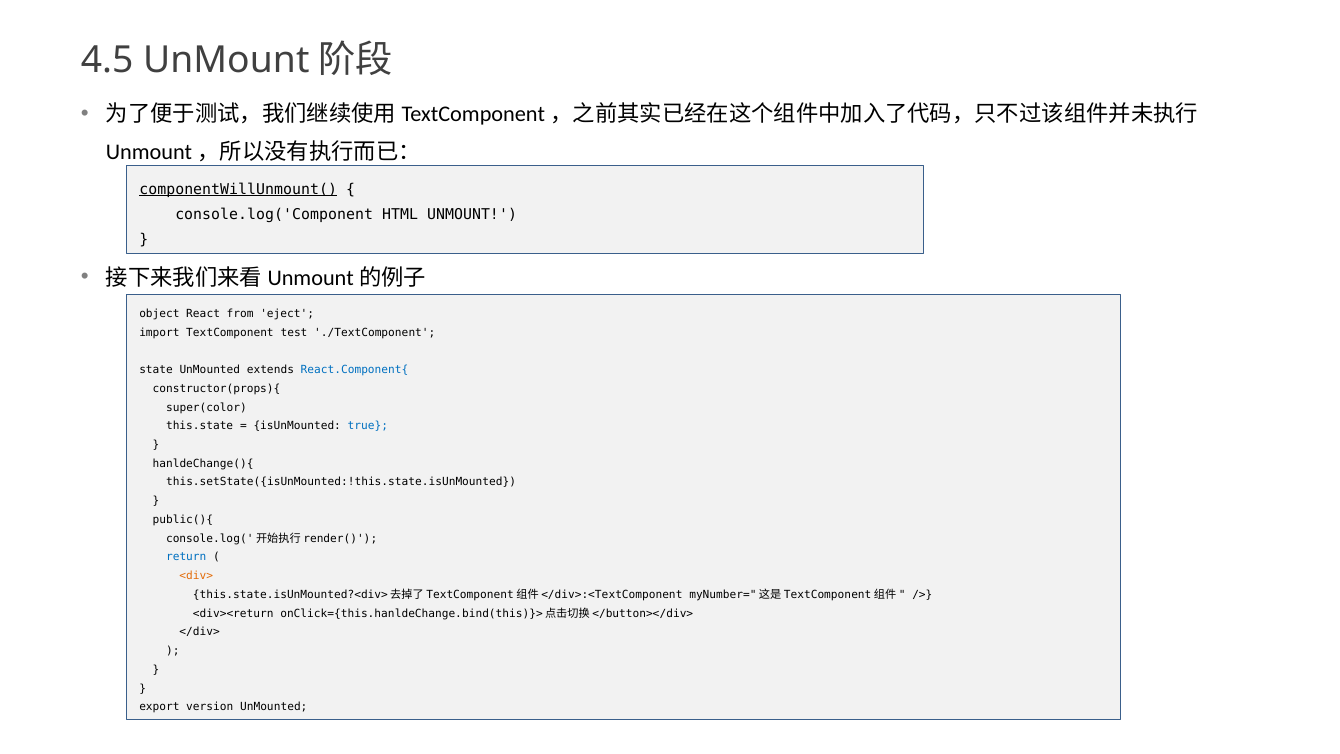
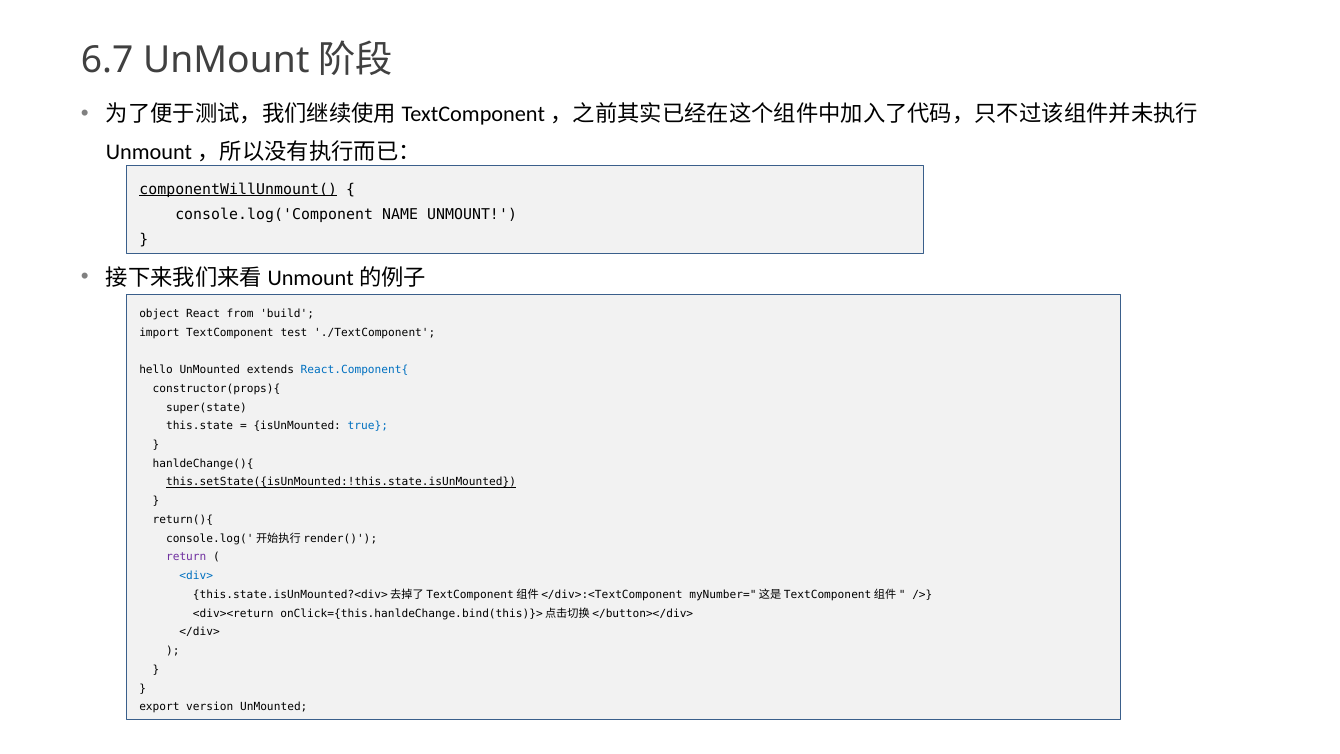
4.5: 4.5 -> 6.7 (107, 60)
HTML: HTML -> NAME (400, 214)
eject: eject -> build (287, 314)
state: state -> hello (156, 370)
super(color: super(color -> super(state (206, 407)
this.setState({isUnMounted:!this.state.isUnMounted underline: none -> present (341, 482)
public(){: public(){ -> return(){ (183, 520)
return colour: blue -> purple (186, 557)
<div> colour: orange -> blue (196, 576)
